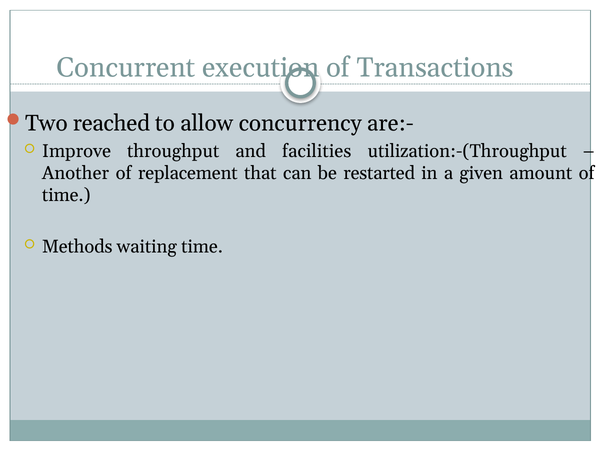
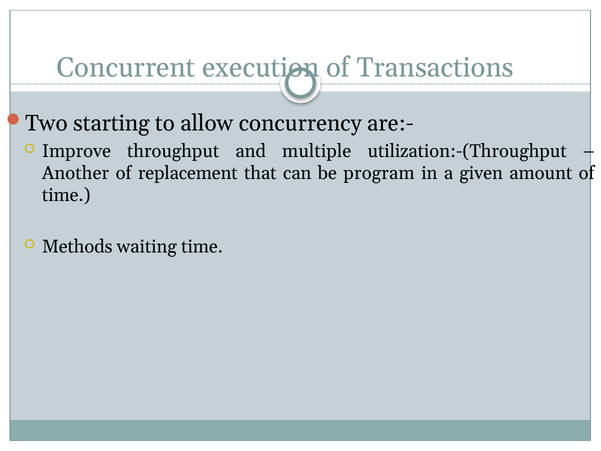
reached: reached -> starting (111, 123)
facilities: facilities -> multiple (317, 151)
restarted: restarted -> program (379, 173)
